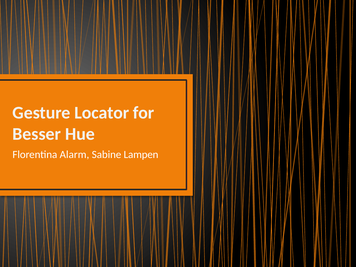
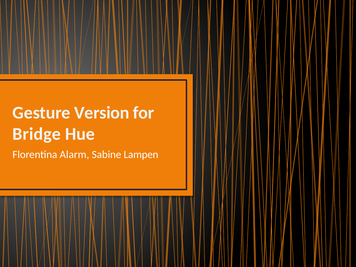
Locator: Locator -> Version (102, 113)
Besser: Besser -> Bridge (37, 134)
